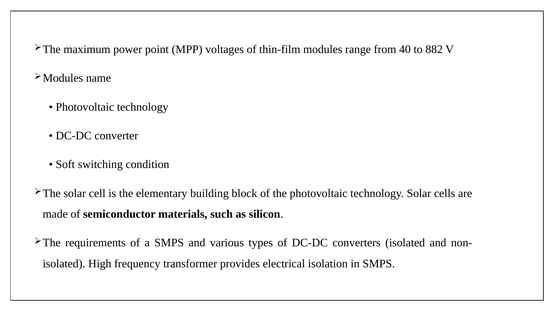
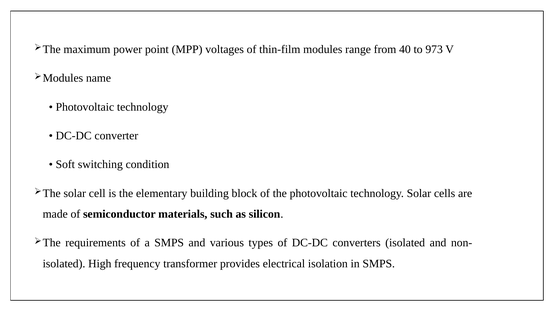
882: 882 -> 973 (434, 49)
